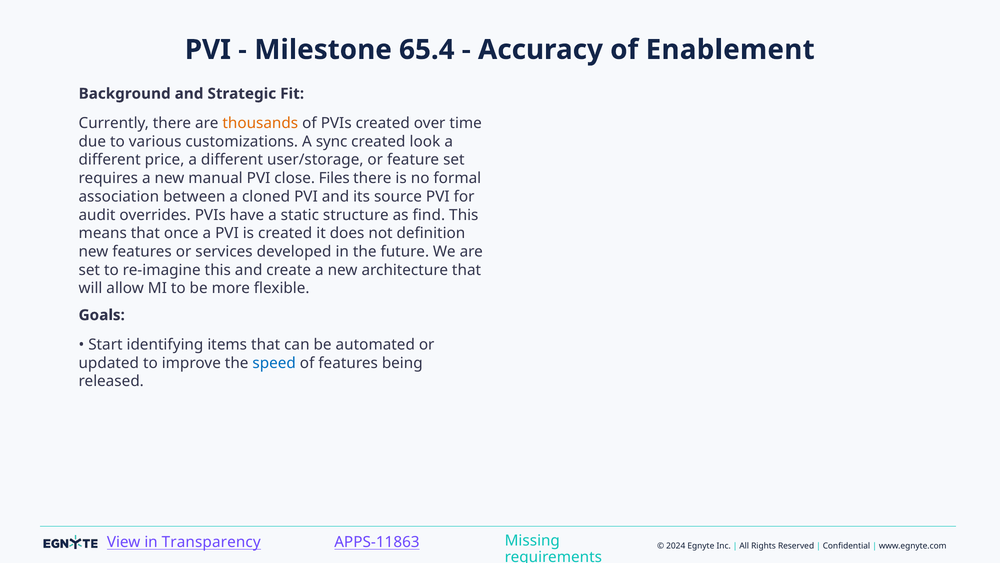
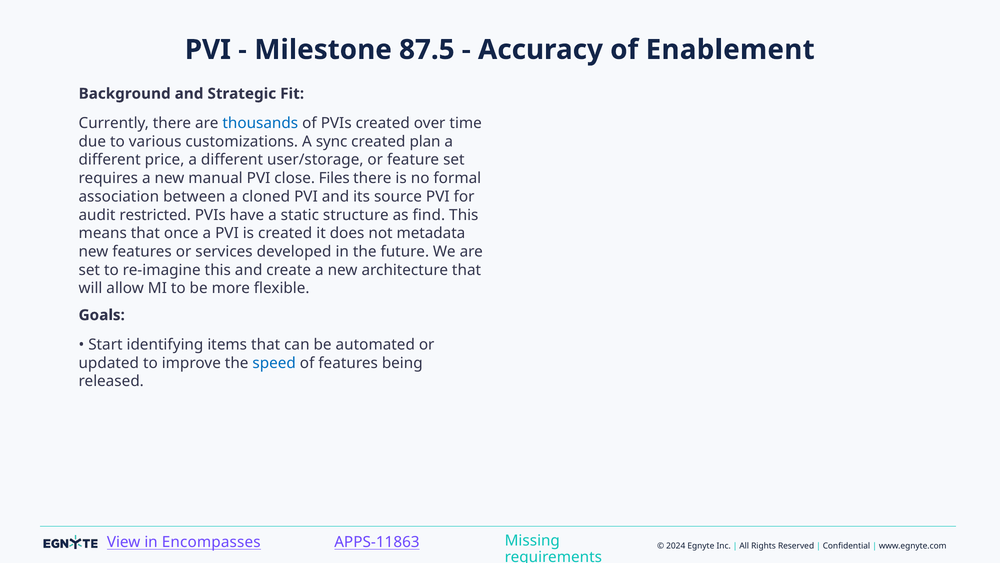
65.4: 65.4 -> 87.5 (427, 50)
thousands colour: orange -> blue (260, 123)
look: look -> plan (425, 141)
overrides: overrides -> restricted (155, 215)
definition: definition -> metadata (431, 233)
Transparency: Transparency -> Encompasses (211, 542)
